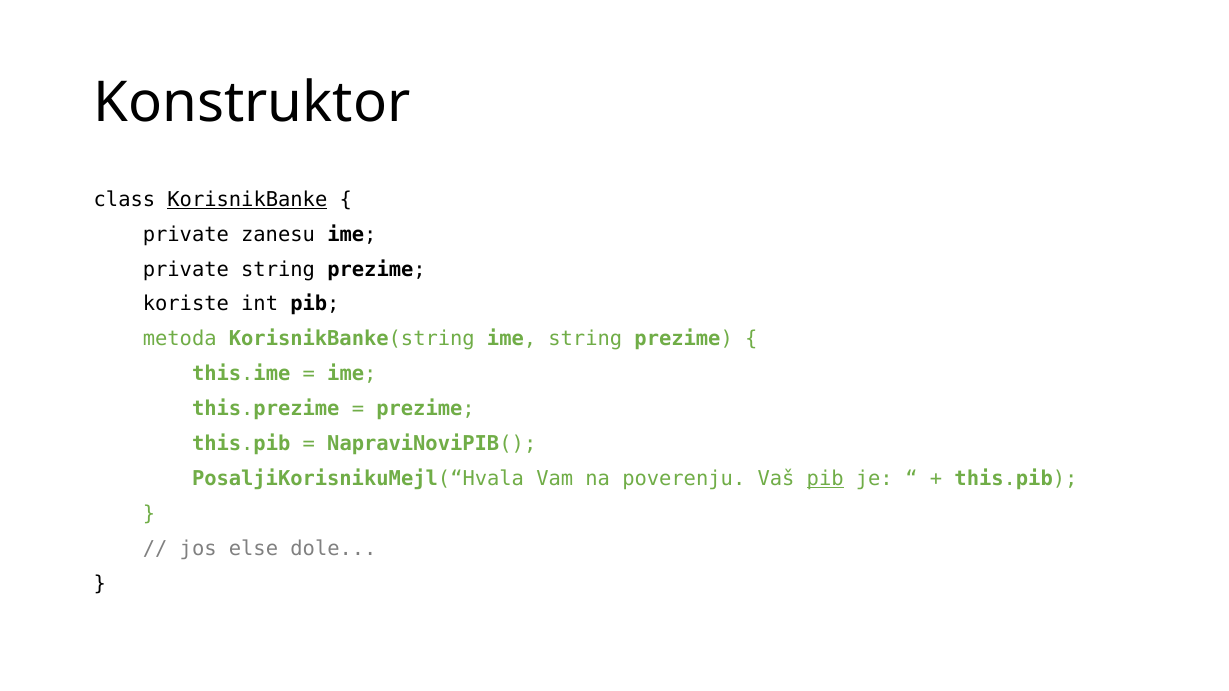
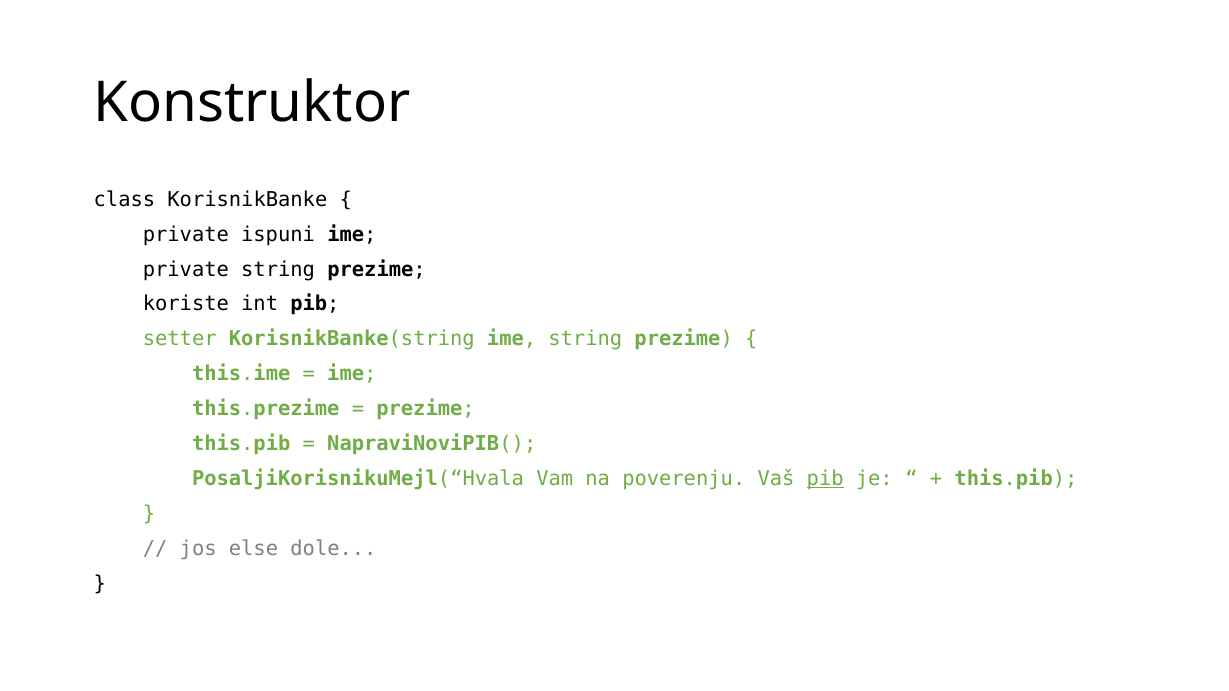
KorisnikBanke underline: present -> none (247, 200)
zanesu: zanesu -> ispuni (278, 234)
metoda: metoda -> setter (180, 339)
